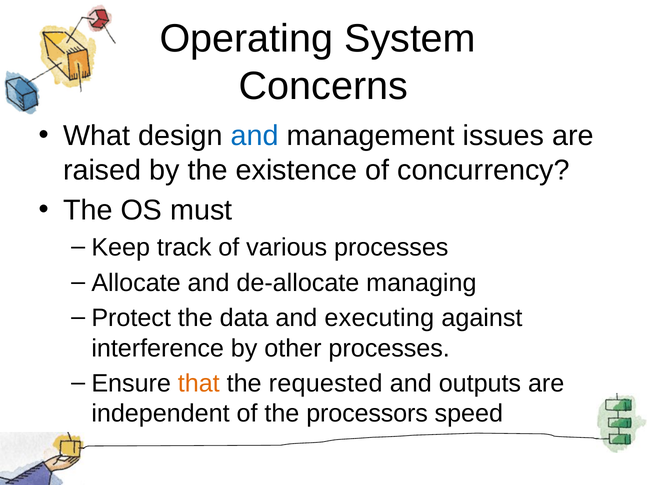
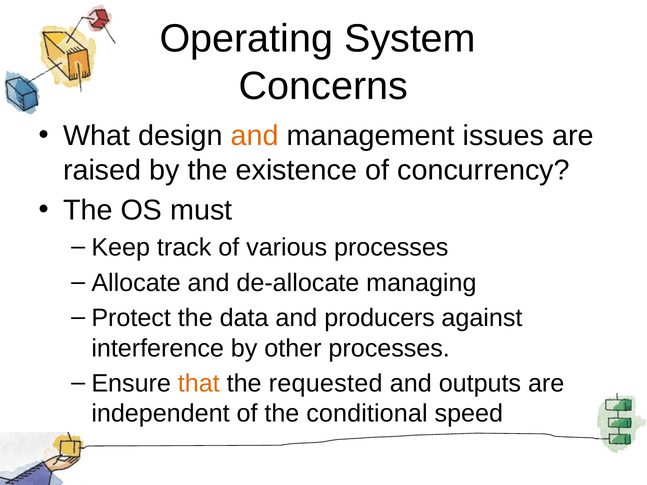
and colour: blue -> orange (255, 136)
executing: executing -> producers (380, 318)
processors: processors -> conditional (367, 414)
